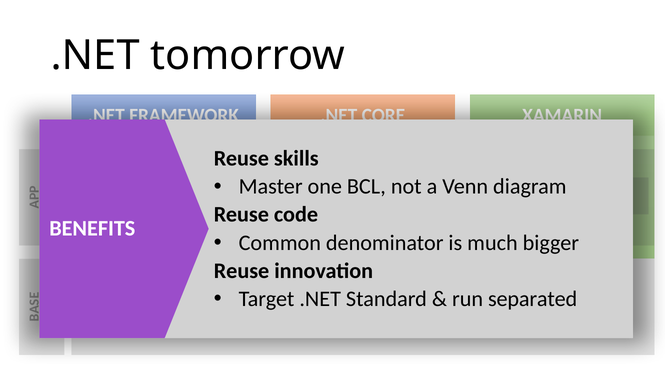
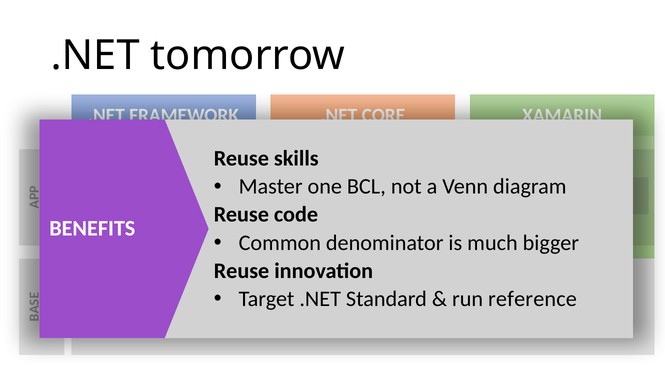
separated: separated -> reference (532, 299)
